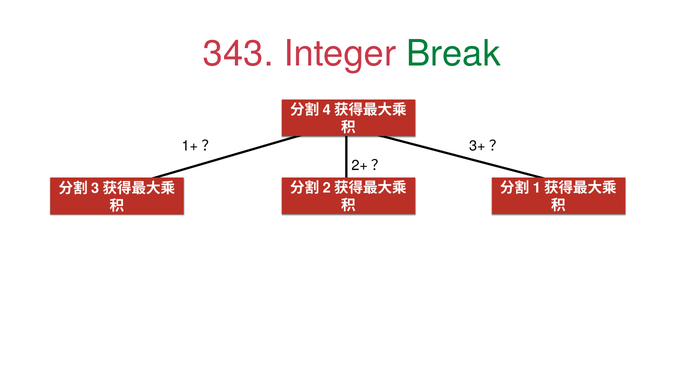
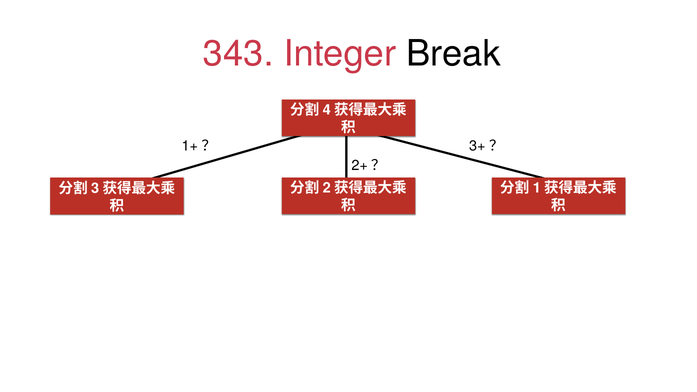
Break colour: green -> black (453, 54)
